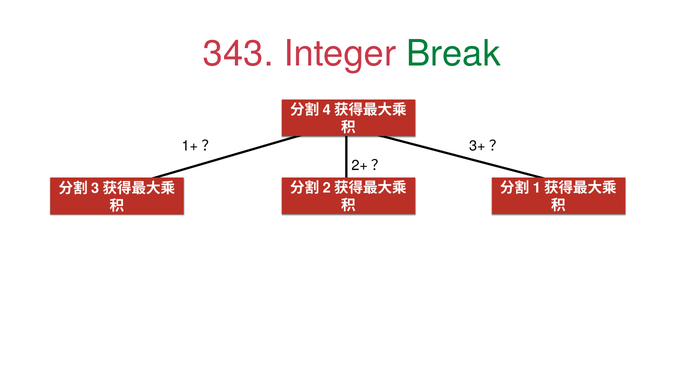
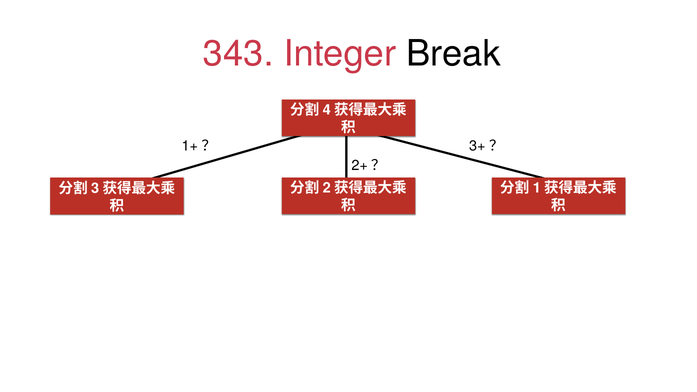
Break colour: green -> black (453, 54)
